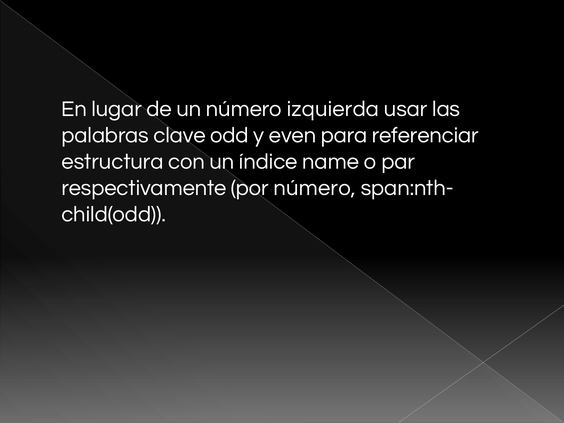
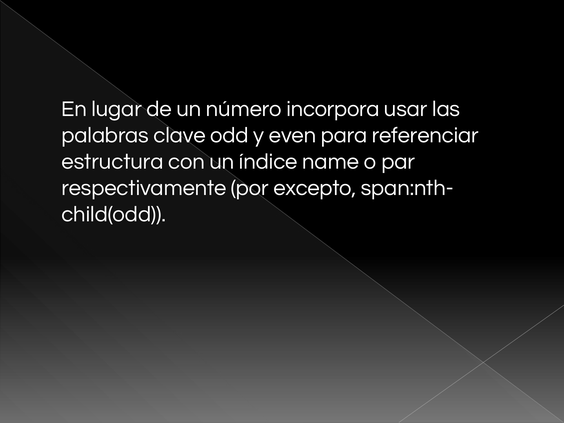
izquierda: izquierda -> incorpora (333, 109)
por número: número -> excepto (315, 188)
